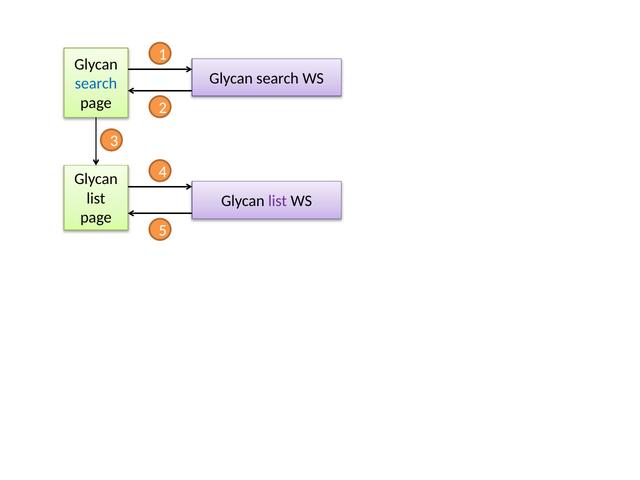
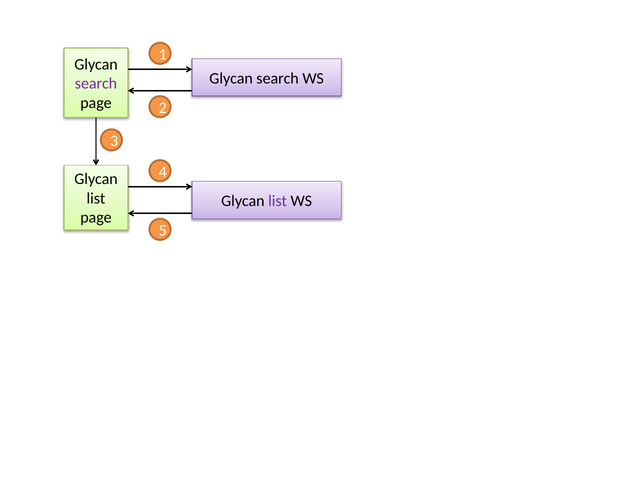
search colour: blue -> purple (96, 84)
